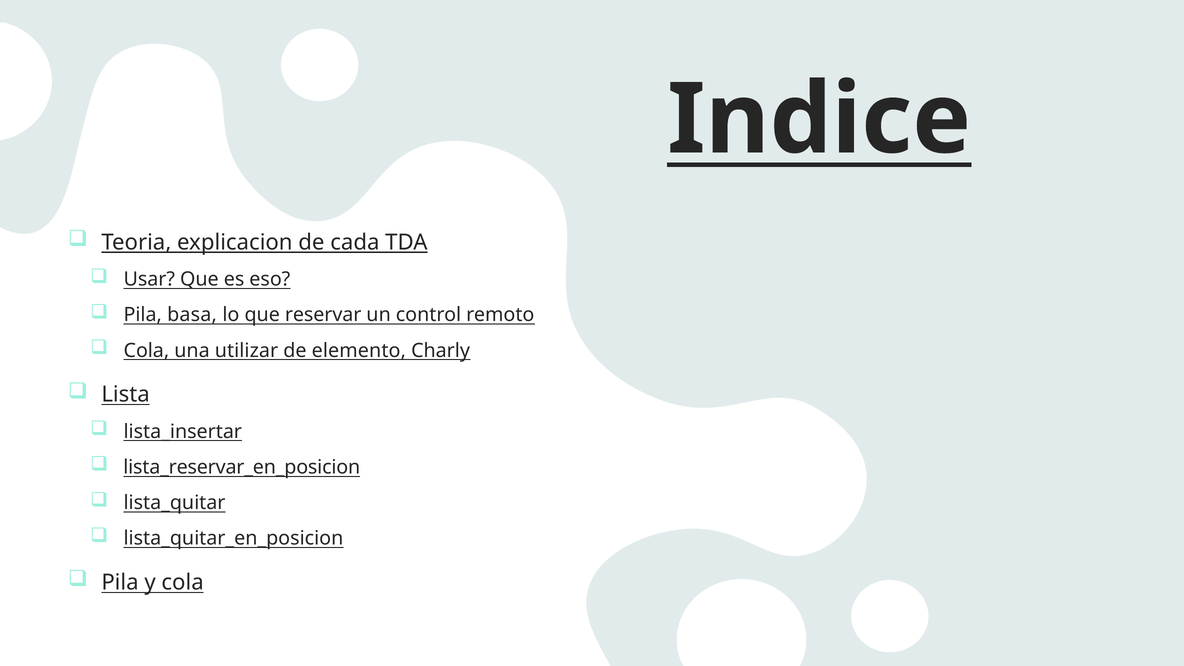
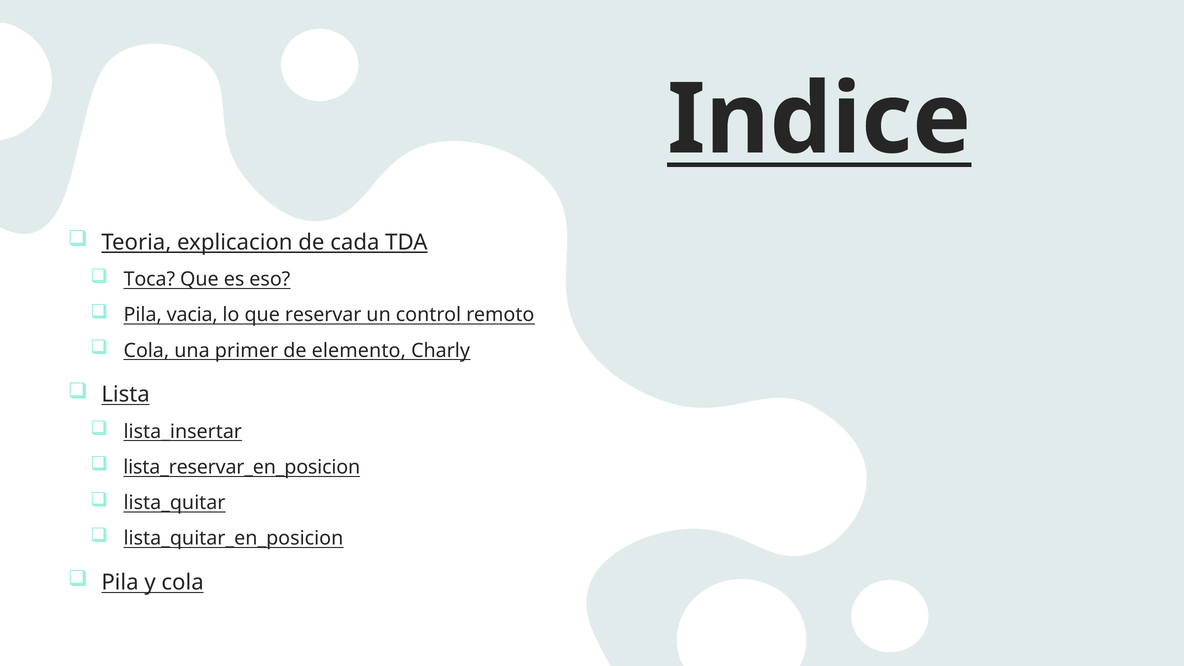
Usar: Usar -> Toca (149, 279)
basa: basa -> vacia (192, 315)
utilizar: utilizar -> primer (246, 351)
